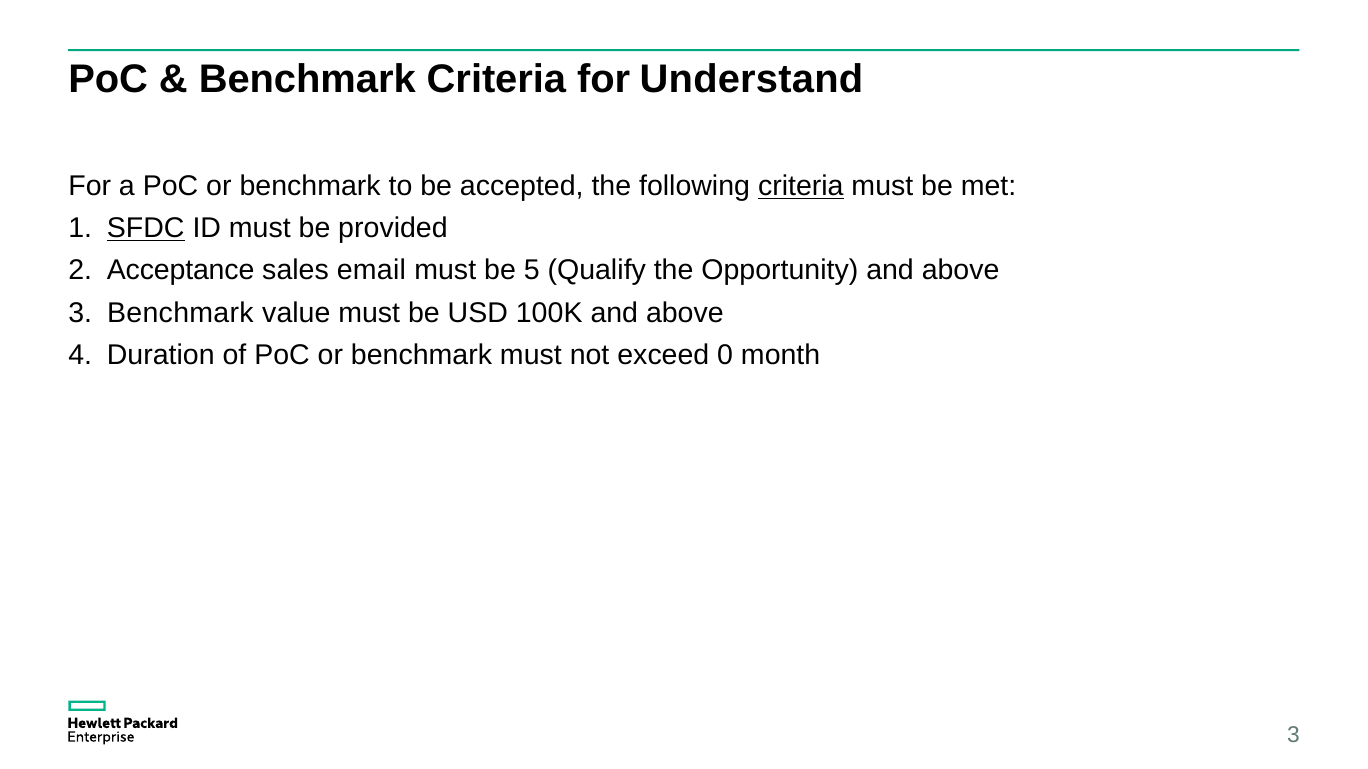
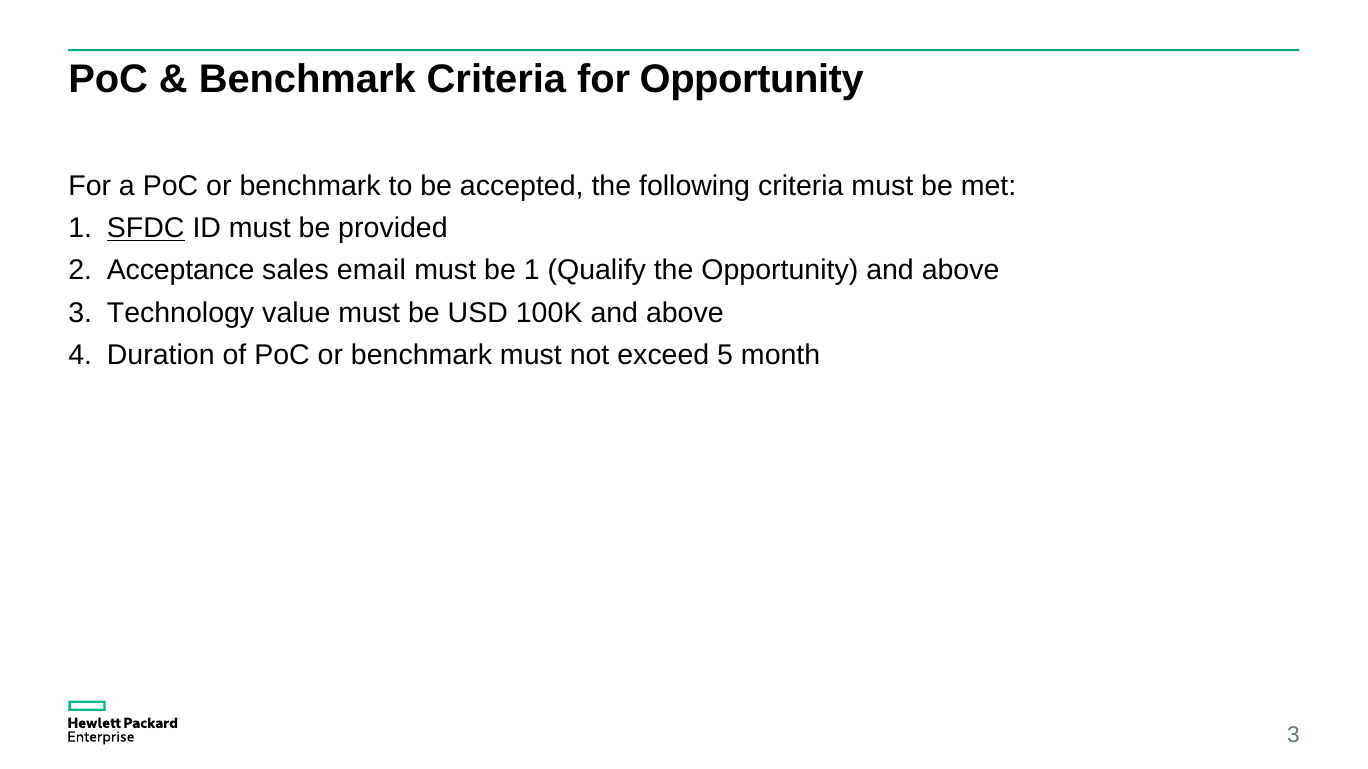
for Understand: Understand -> Opportunity (752, 80)
criteria underline: present -> none (801, 186)
be 5: 5 -> 1 (532, 271)
3 Benchmark: Benchmark -> Technology (181, 313)
0: 0 -> 5 (725, 355)
